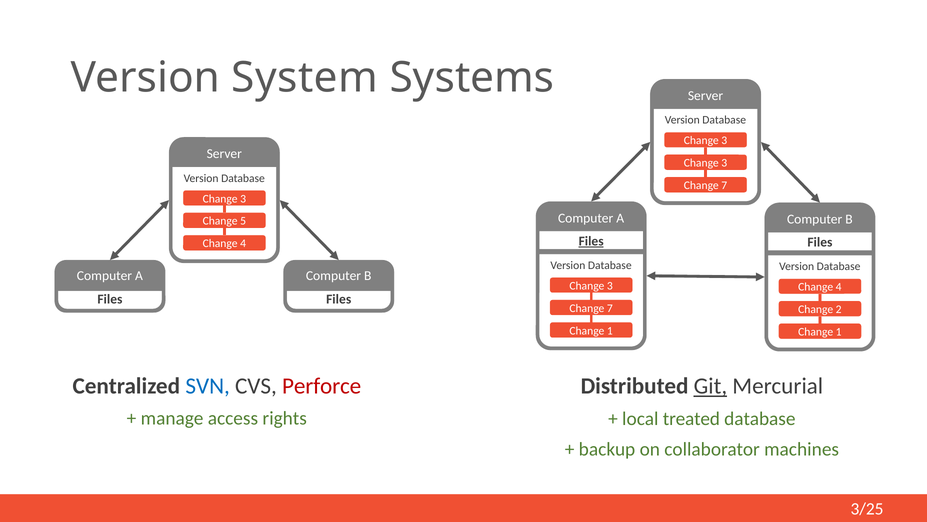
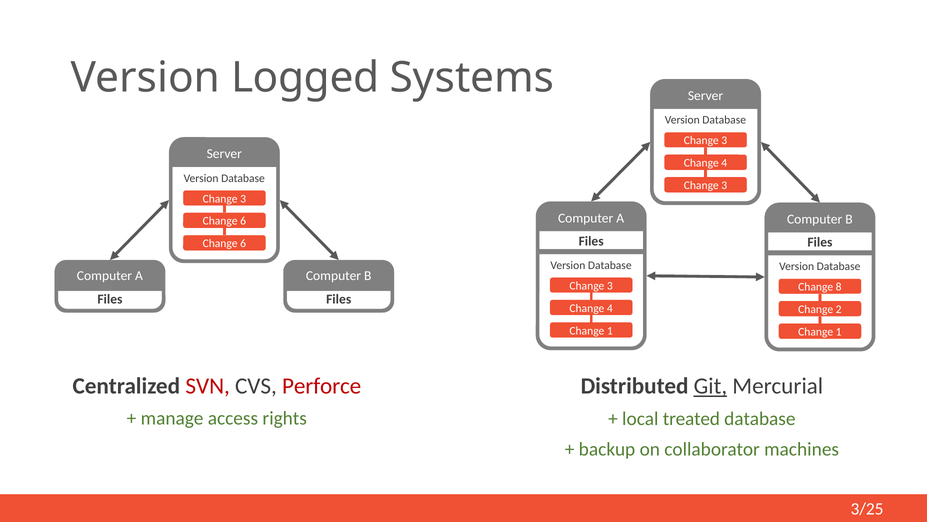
System: System -> Logged (305, 78)
3: 3 -> 4 (724, 163)
7: 7 -> 3 (724, 185)
5: 5 -> 6 (243, 221)
Files underline: present -> none (591, 241)
4: 4 -> 6 (243, 243)
4: 4 -> 8 (839, 287)
7: 7 -> 4 (610, 308)
SVN colour: blue -> red (208, 386)
